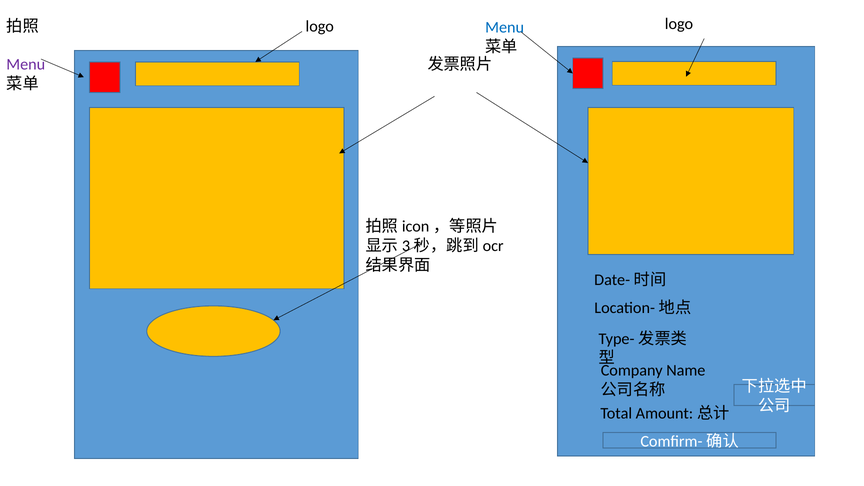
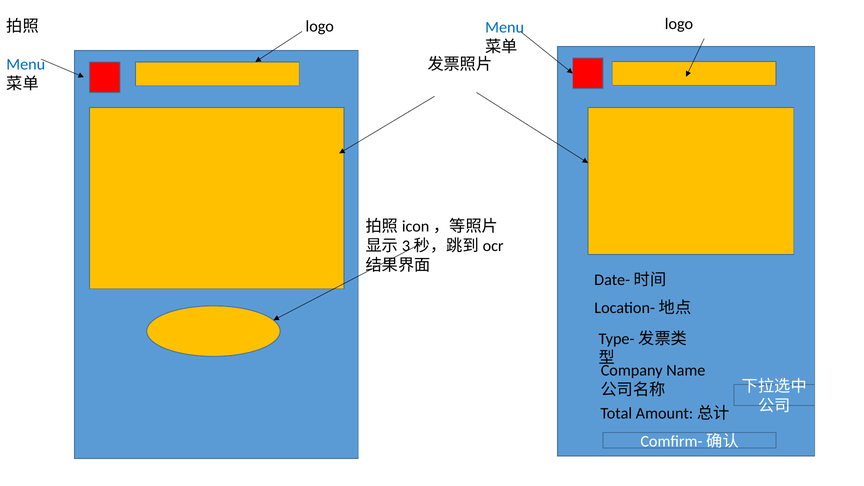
Menu colour: purple -> blue (26, 65)
